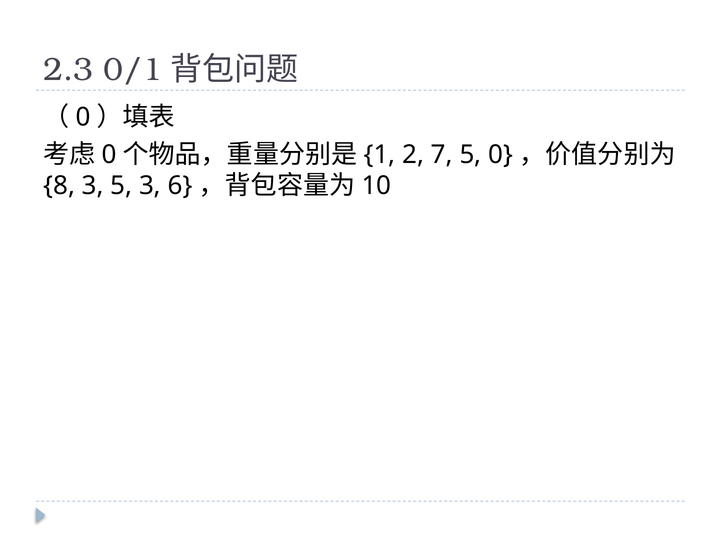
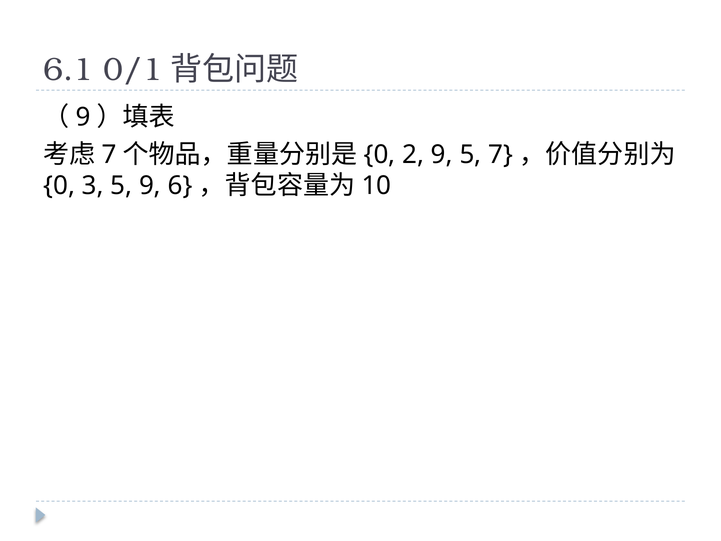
2.3: 2.3 -> 6.1 (68, 70)
0: 0 -> 9 (83, 117)
0: 0 -> 7 (109, 154)
1: 1 -> 0 (380, 154)
2 7: 7 -> 9 (442, 154)
5 0: 0 -> 7 (501, 154)
8: 8 -> 0 (59, 186)
5 3: 3 -> 9 (150, 186)
